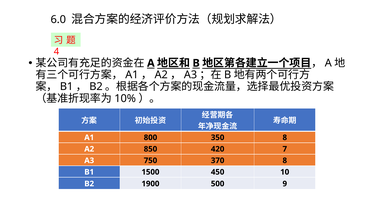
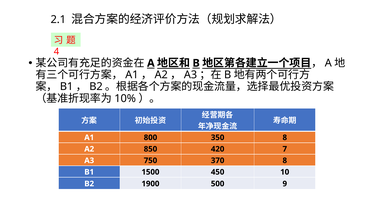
6.0: 6.0 -> 2.1 (58, 20)
